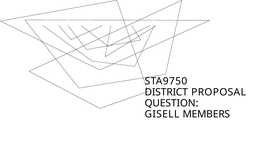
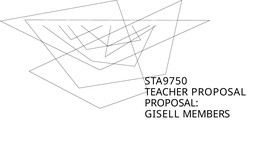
DISTRICT: DISTRICT -> TEACHER (166, 92)
QUESTION: QUESTION -> PROPOSAL (172, 103)
